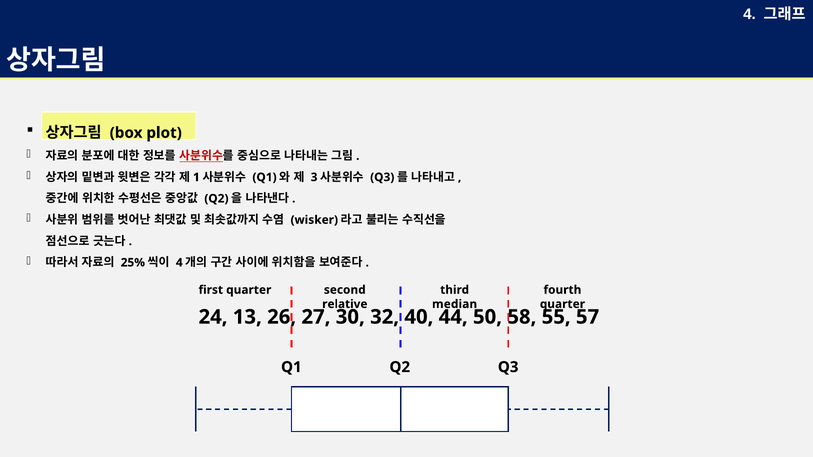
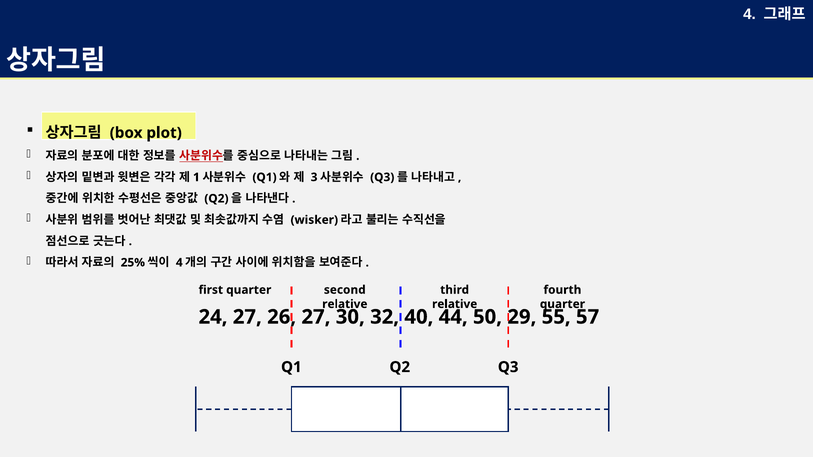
median: median -> relative (455, 304)
24 13: 13 -> 27 (247, 317)
58: 58 -> 29 (522, 317)
